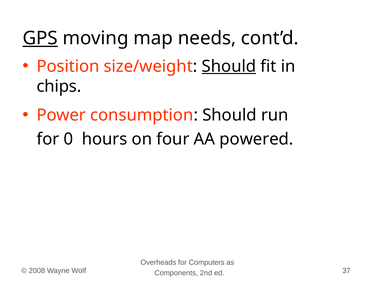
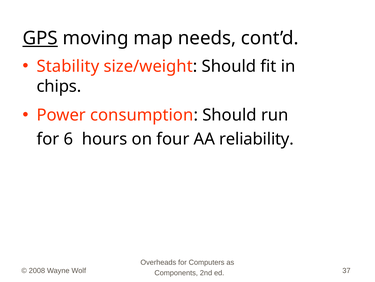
Position: Position -> Stability (68, 66)
Should underline: present -> none (229, 66)
0: 0 -> 6 (68, 139)
powered: powered -> reliability (257, 139)
